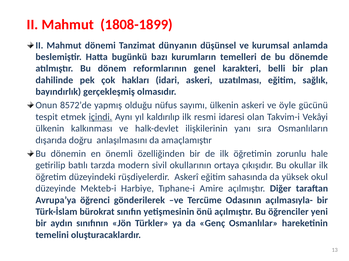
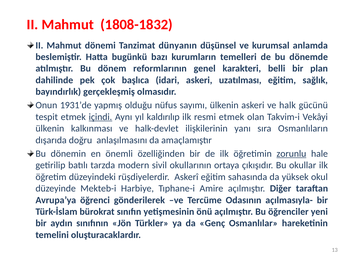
1808-1899: 1808-1899 -> 1808-1832 (137, 25)
hakları: hakları -> başlıca (135, 80)
8572’de: 8572’de -> 1931’de (76, 106)
öyle: öyle -> halk (287, 106)
resmi idaresi: idaresi -> etmek (232, 117)
zorunlu underline: none -> present (291, 154)
